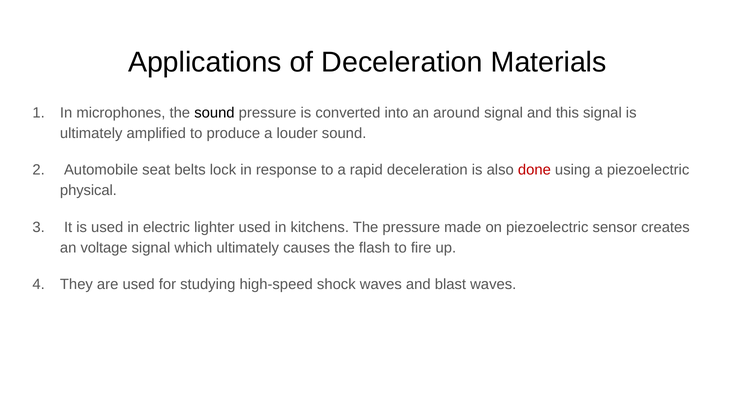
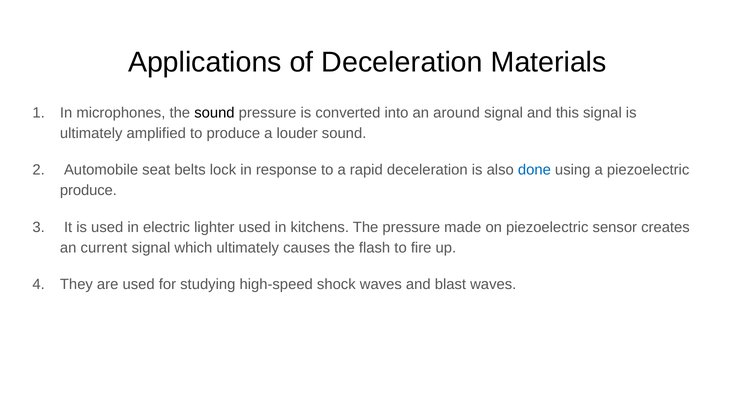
done colour: red -> blue (534, 170)
physical: physical -> produce (88, 190)
voltage: voltage -> current (104, 247)
